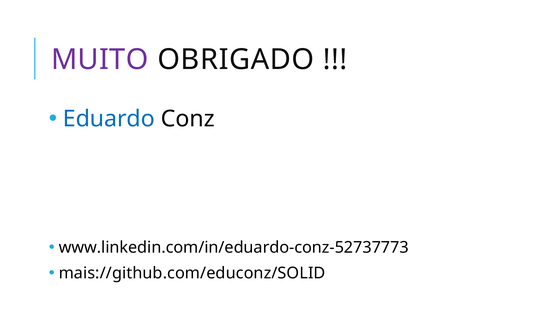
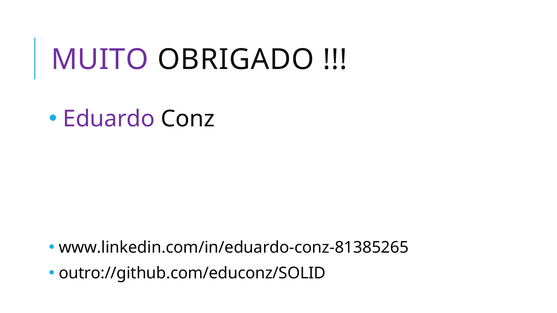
Eduardo colour: blue -> purple (109, 119)
www.linkedin.com/in/eduardo-conz-52737773: www.linkedin.com/in/eduardo-conz-52737773 -> www.linkedin.com/in/eduardo-conz-81385265 (234, 248)
mais://github.com/educonz/SOLID: mais://github.com/educonz/SOLID -> outro://github.com/educonz/SOLID (192, 273)
